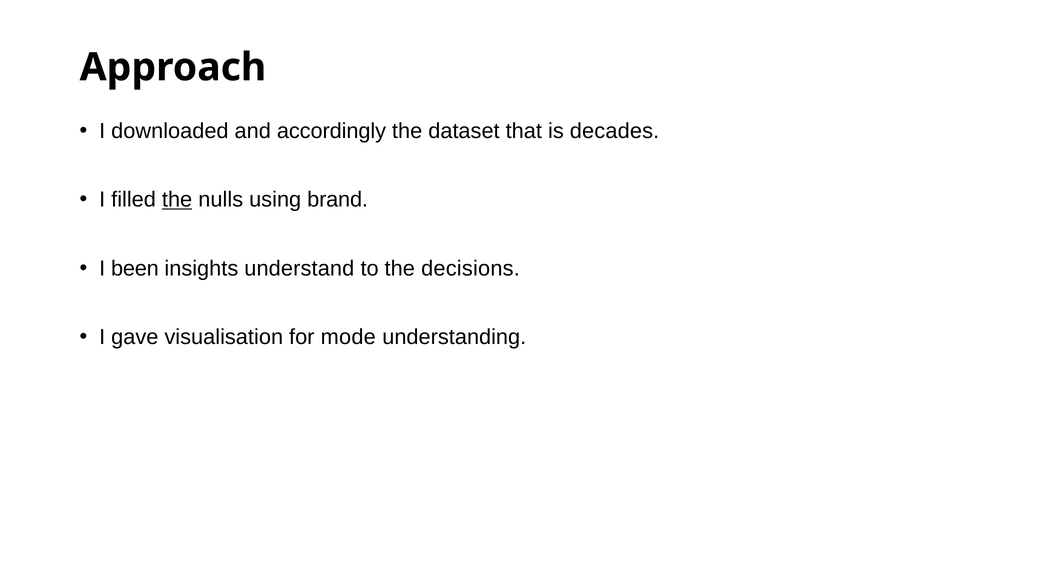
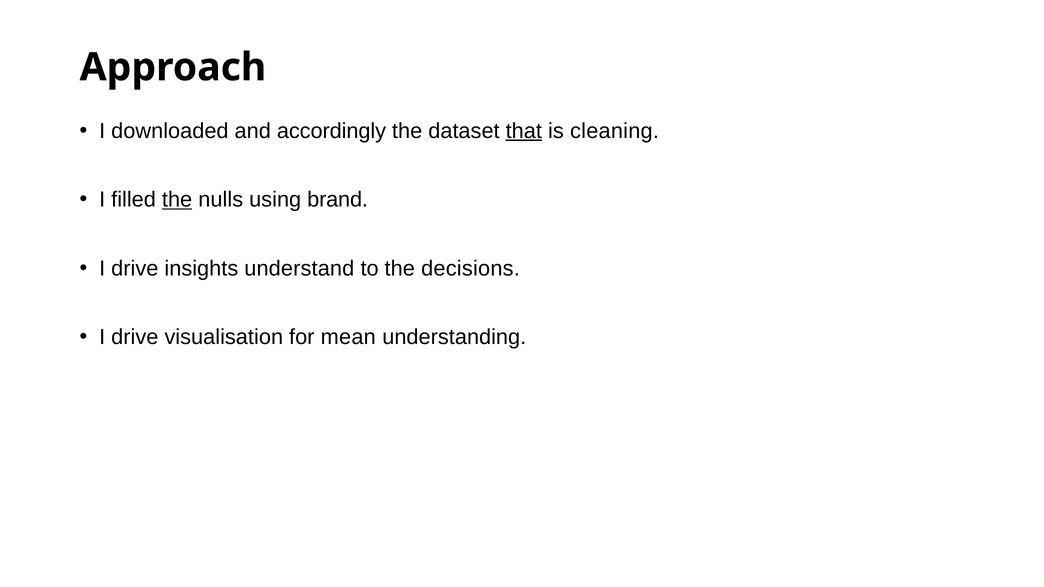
that underline: none -> present (524, 131)
decades: decades -> cleaning (615, 131)
been: been -> drive (135, 268)
gave: gave -> drive (135, 337)
mode: mode -> mean (348, 337)
